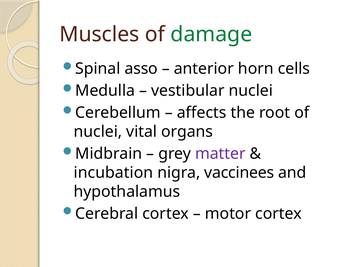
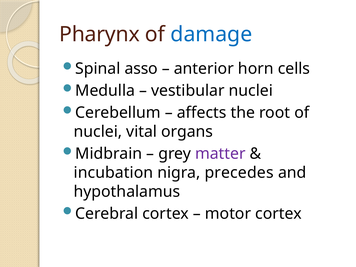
Muscles: Muscles -> Pharynx (99, 34)
damage colour: green -> blue (211, 34)
vaccinees: vaccinees -> precedes (239, 173)
